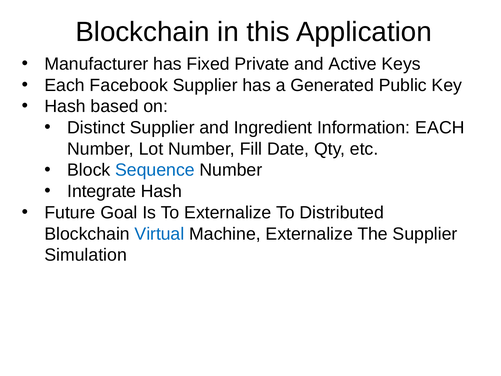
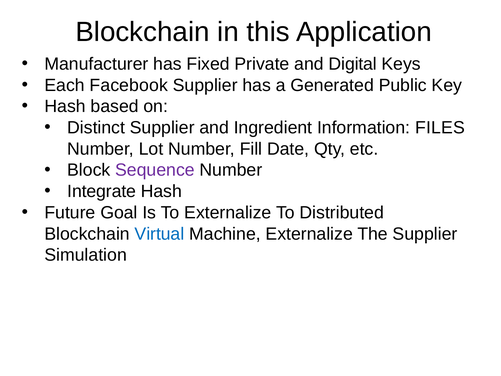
Active: Active -> Digital (353, 64)
Information EACH: EACH -> FILES (440, 128)
Sequence colour: blue -> purple (155, 170)
